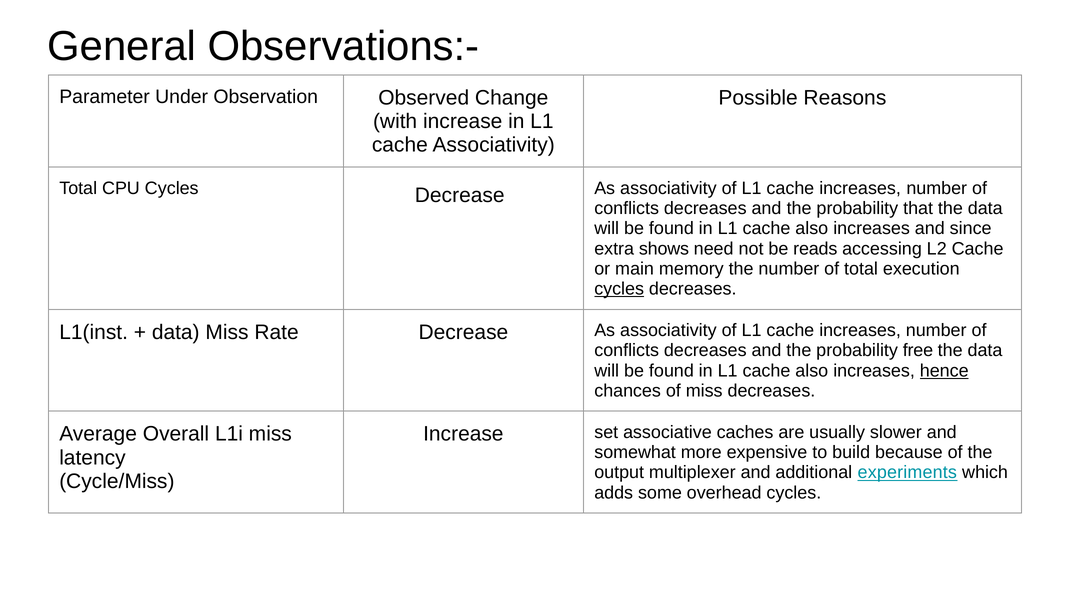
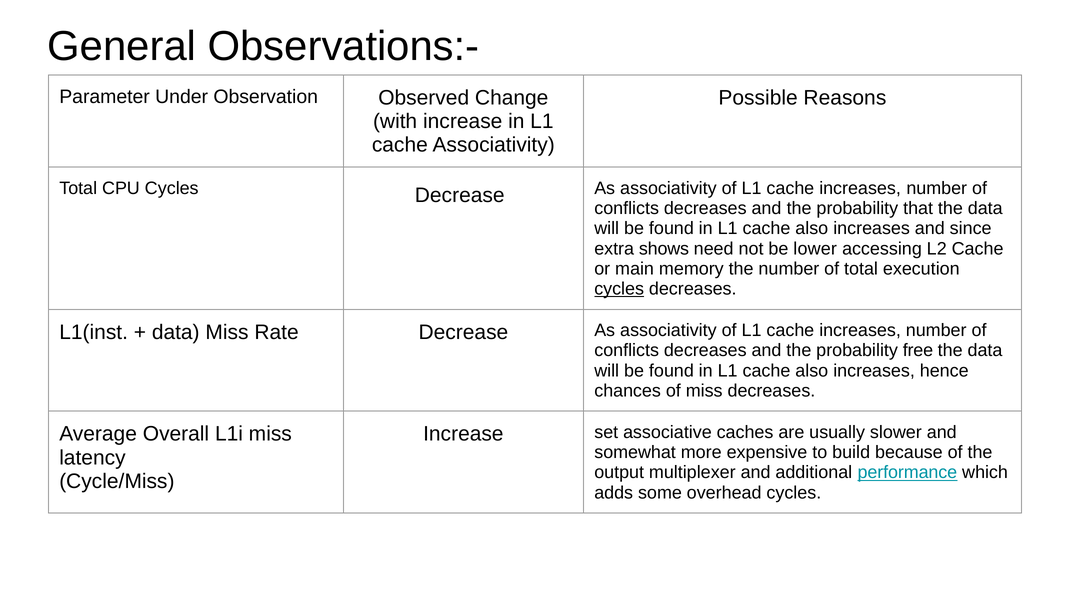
reads: reads -> lower (815, 249)
hence underline: present -> none (944, 371)
experiments: experiments -> performance (907, 472)
